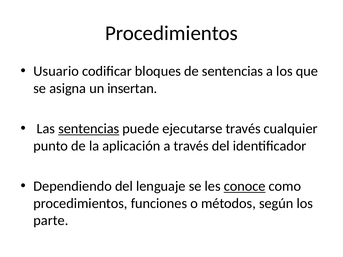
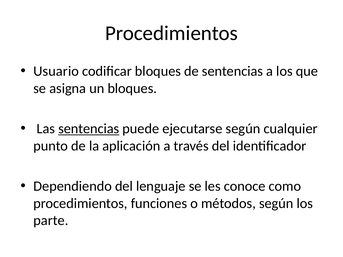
un insertan: insertan -> bloques (132, 88)
ejecutarse través: través -> según (243, 129)
conoce underline: present -> none (245, 186)
